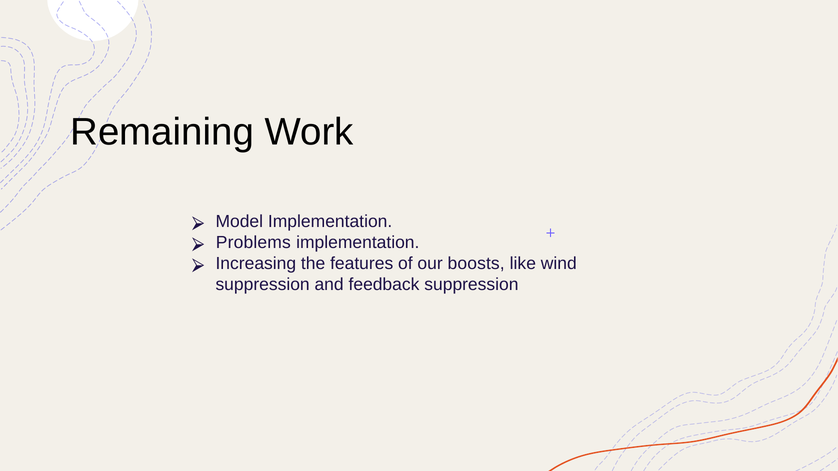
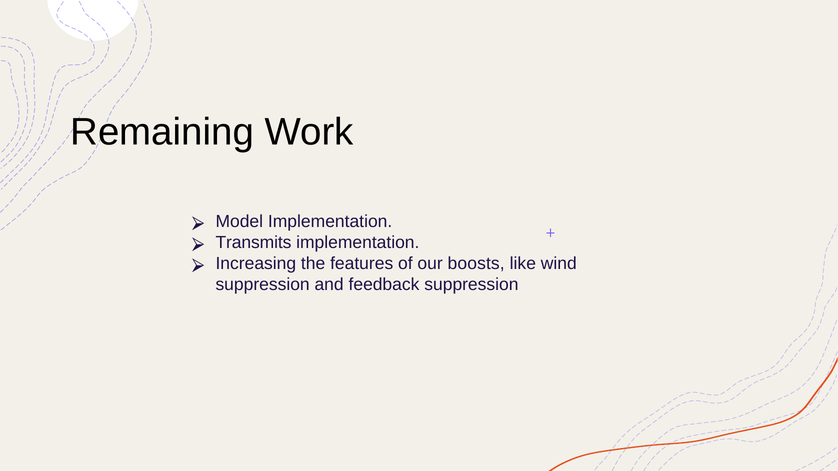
Problems: Problems -> Transmits (253, 243)
